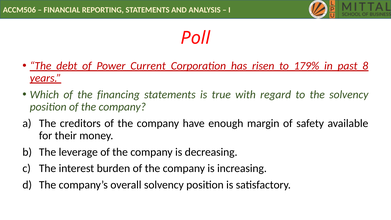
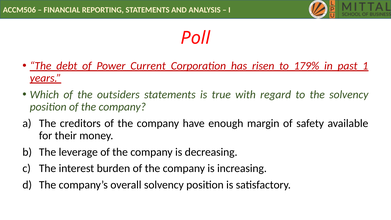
8: 8 -> 1 (365, 66)
financing: financing -> outsiders (118, 95)
